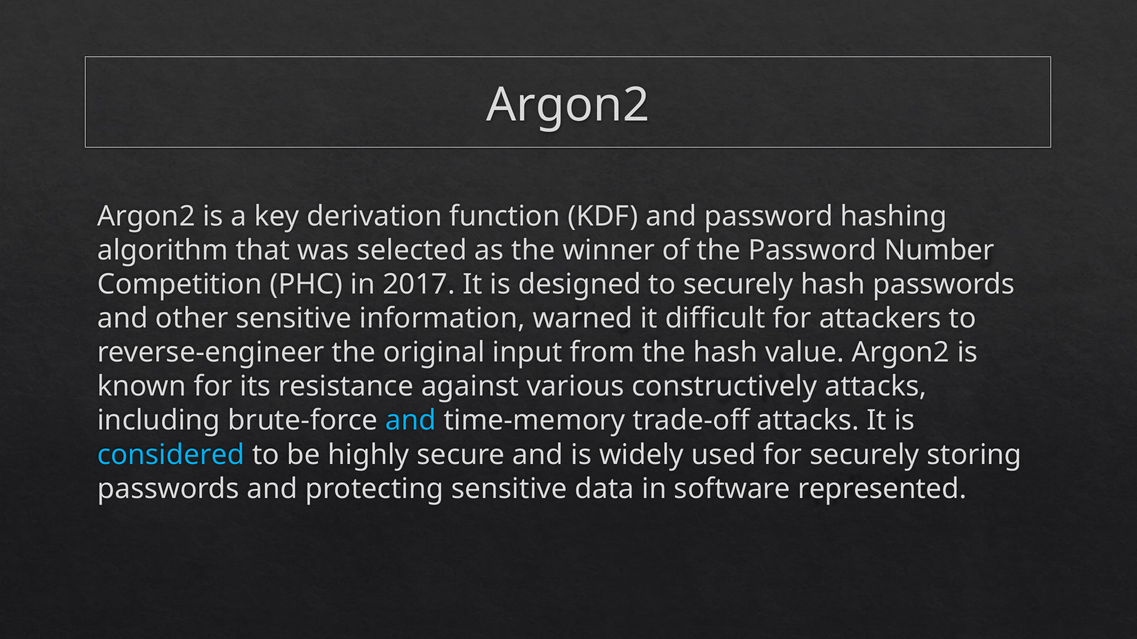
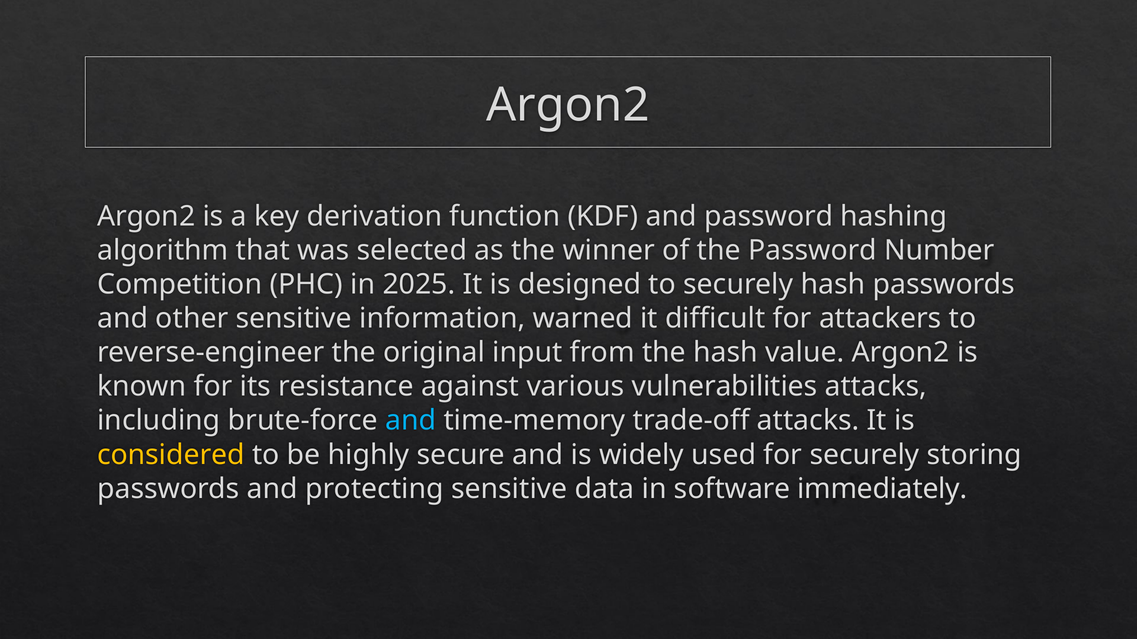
2017: 2017 -> 2025 (419, 285)
constructively: constructively -> vulnerabilities (725, 387)
considered colour: light blue -> yellow (171, 455)
represented: represented -> immediately (882, 489)
